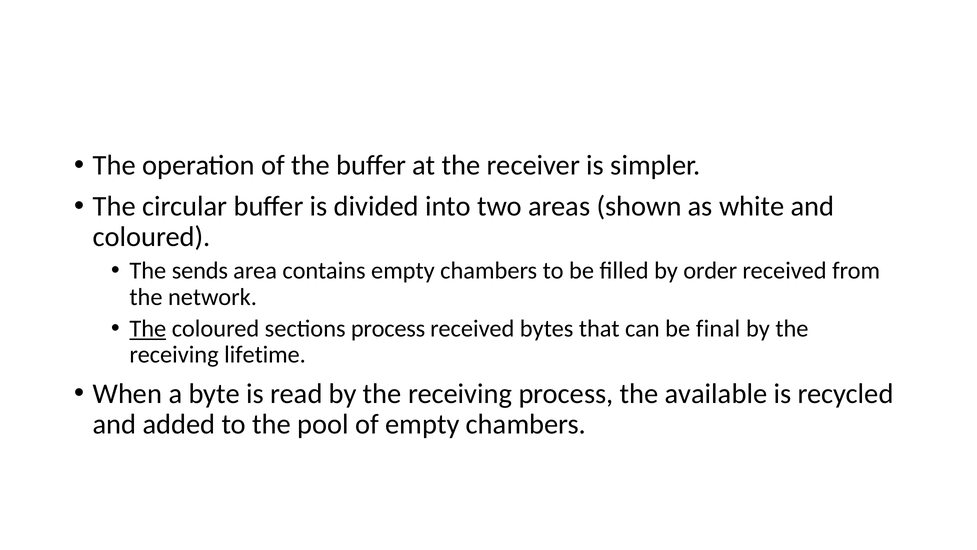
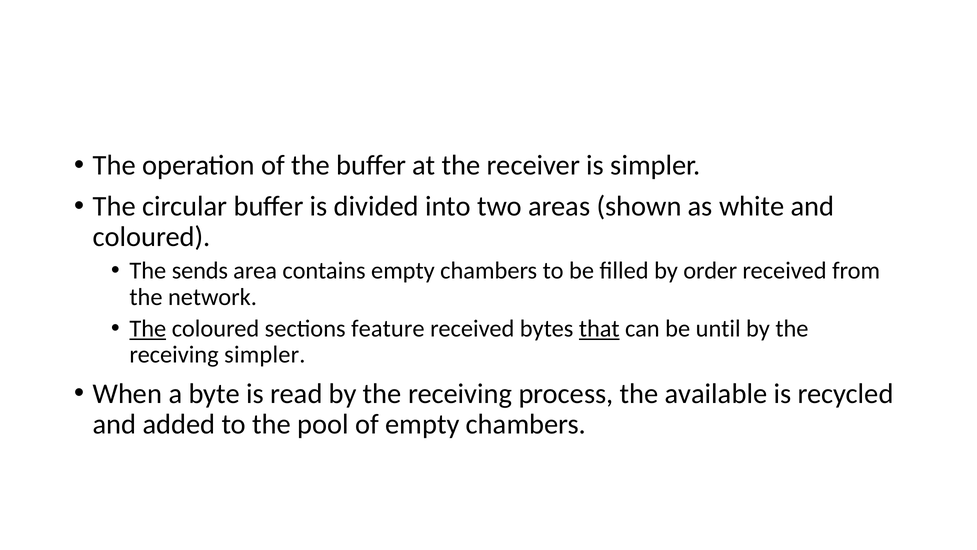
sections process: process -> feature (388, 328)
that underline: none -> present (599, 328)
final: final -> until (718, 328)
receiving lifetime: lifetime -> simpler (265, 355)
